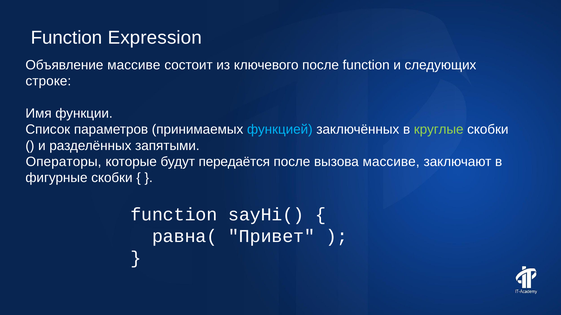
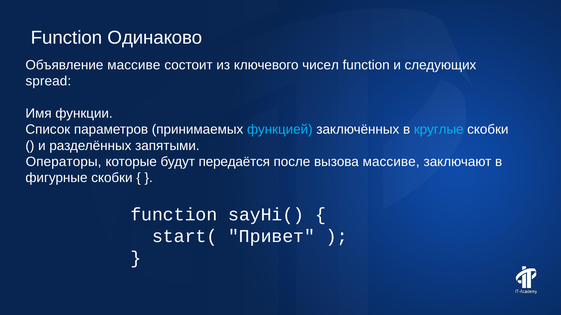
Expression: Expression -> Одинаково (155, 38)
ключевого после: после -> чисел (321, 65)
строке: строке -> spread (48, 81)
круглые colour: light green -> light blue (439, 130)
равна(: равна( -> start( (185, 237)
